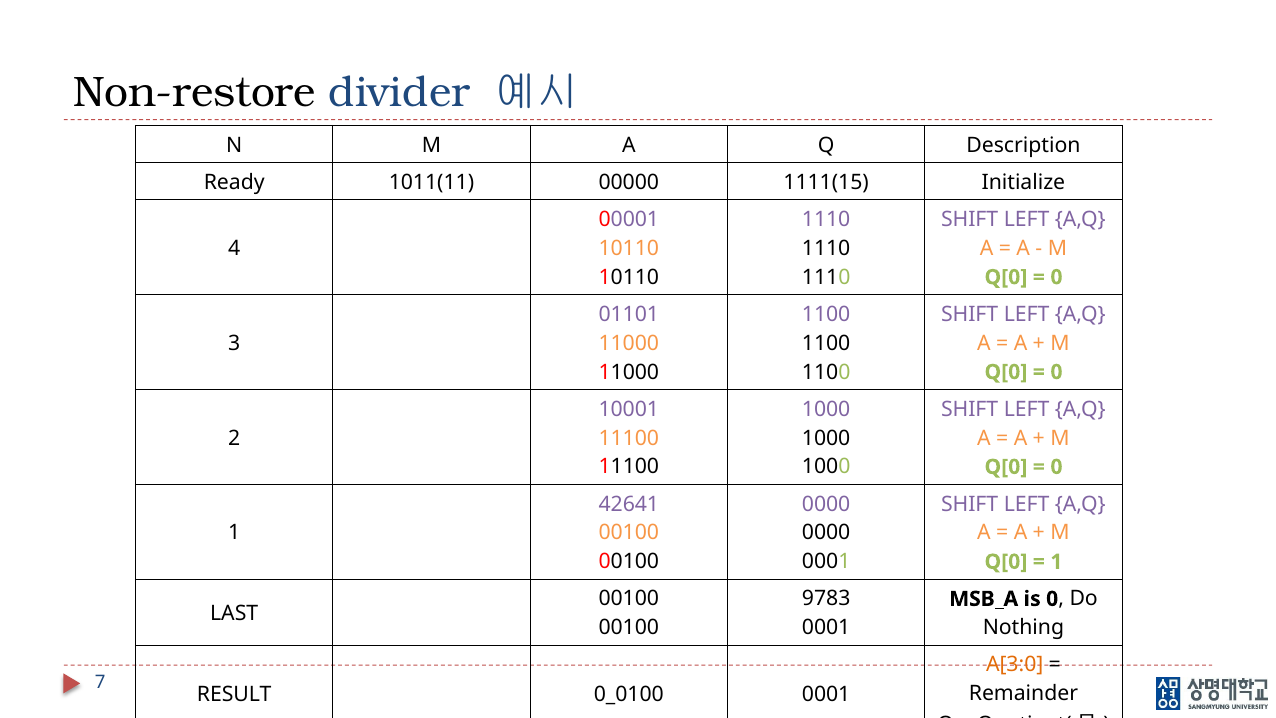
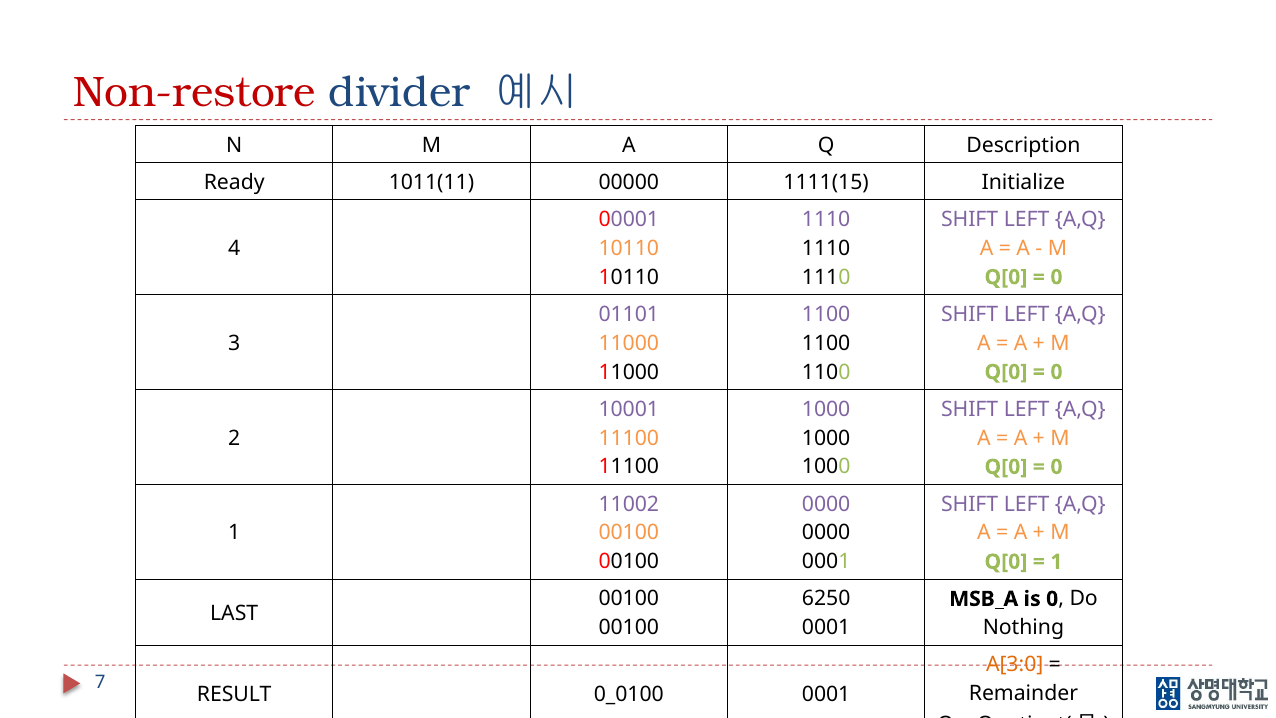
Non-restore colour: black -> red (194, 92)
42641: 42641 -> 11002 (629, 504)
9783: 9783 -> 6250 (826, 599)
